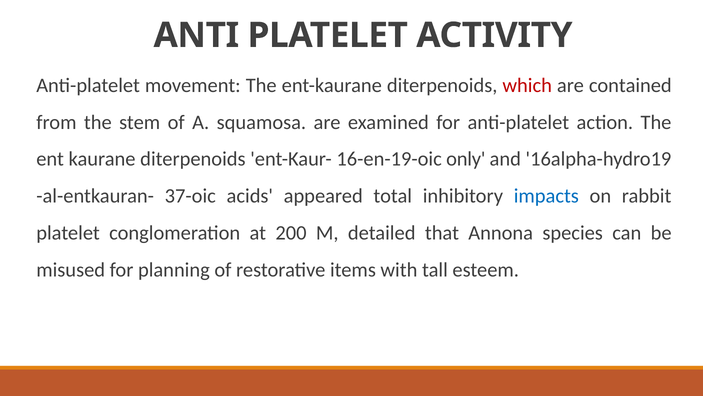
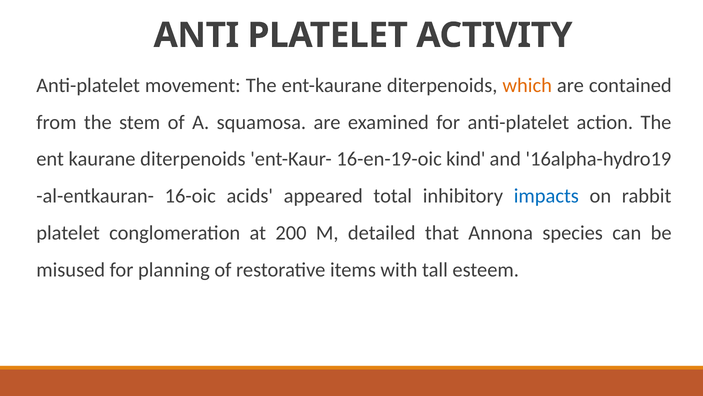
which colour: red -> orange (527, 85)
only: only -> kind (466, 159)
37-oic: 37-oic -> 16-oic (190, 196)
